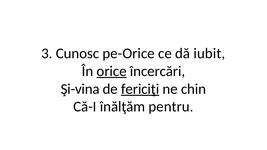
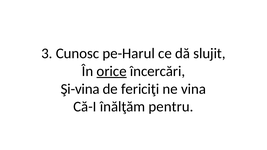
pe-Orice: pe-Orice -> pe-Harul (129, 53)
iubit: iubit -> slujit (209, 53)
fericiţi underline: present -> none (140, 89)
chin: chin -> vina (193, 89)
